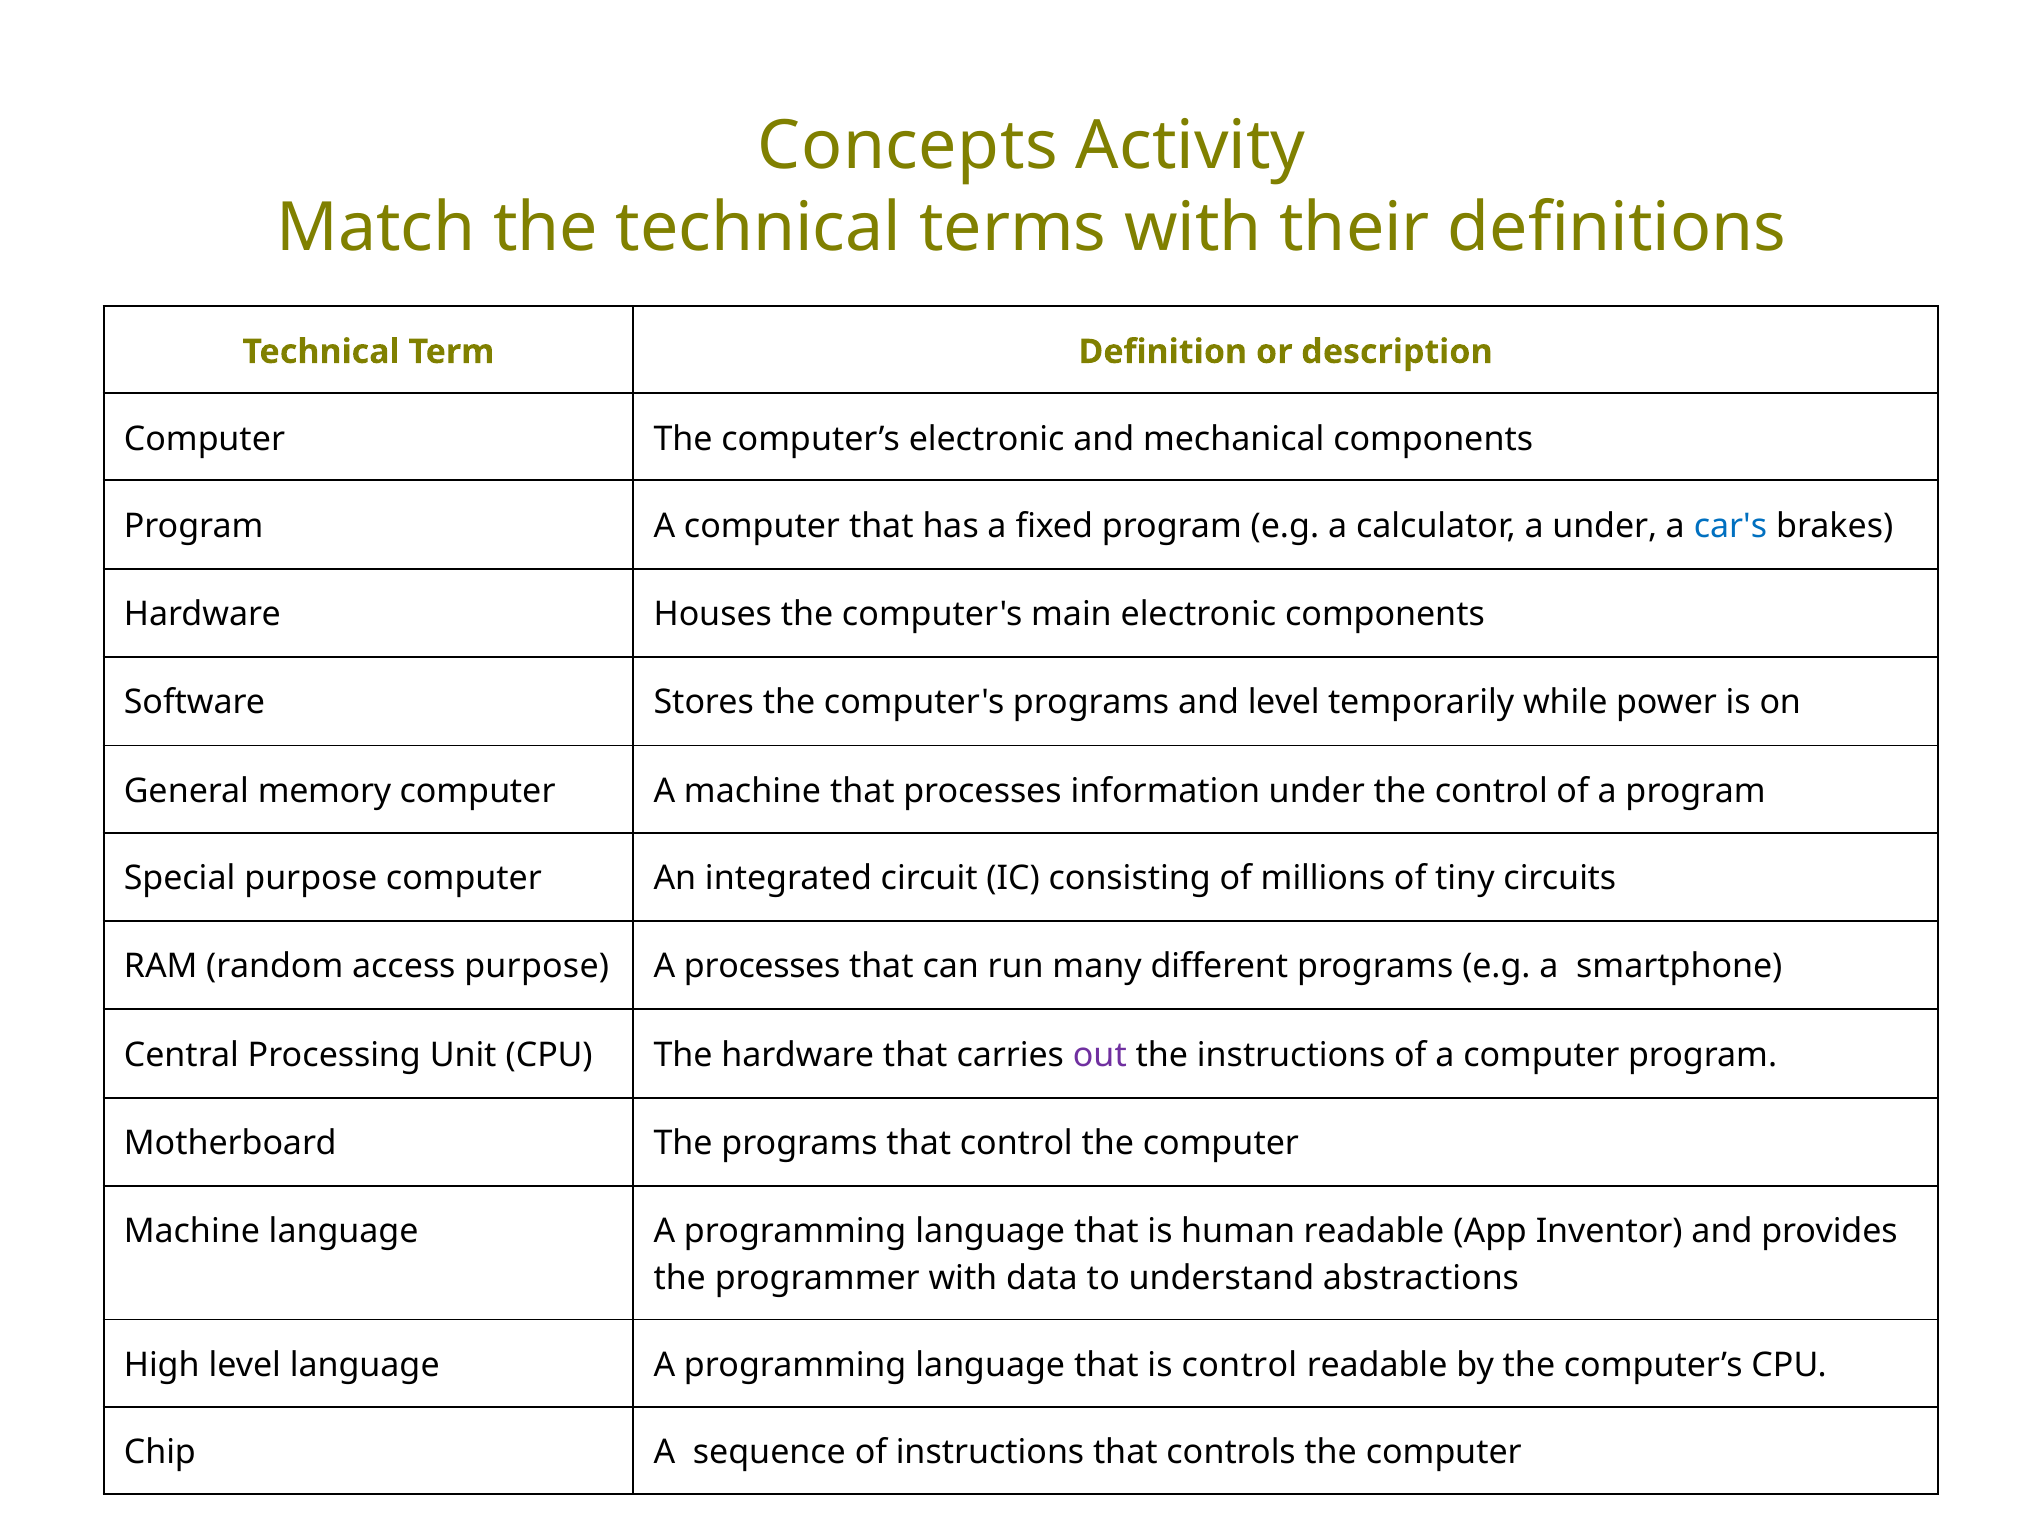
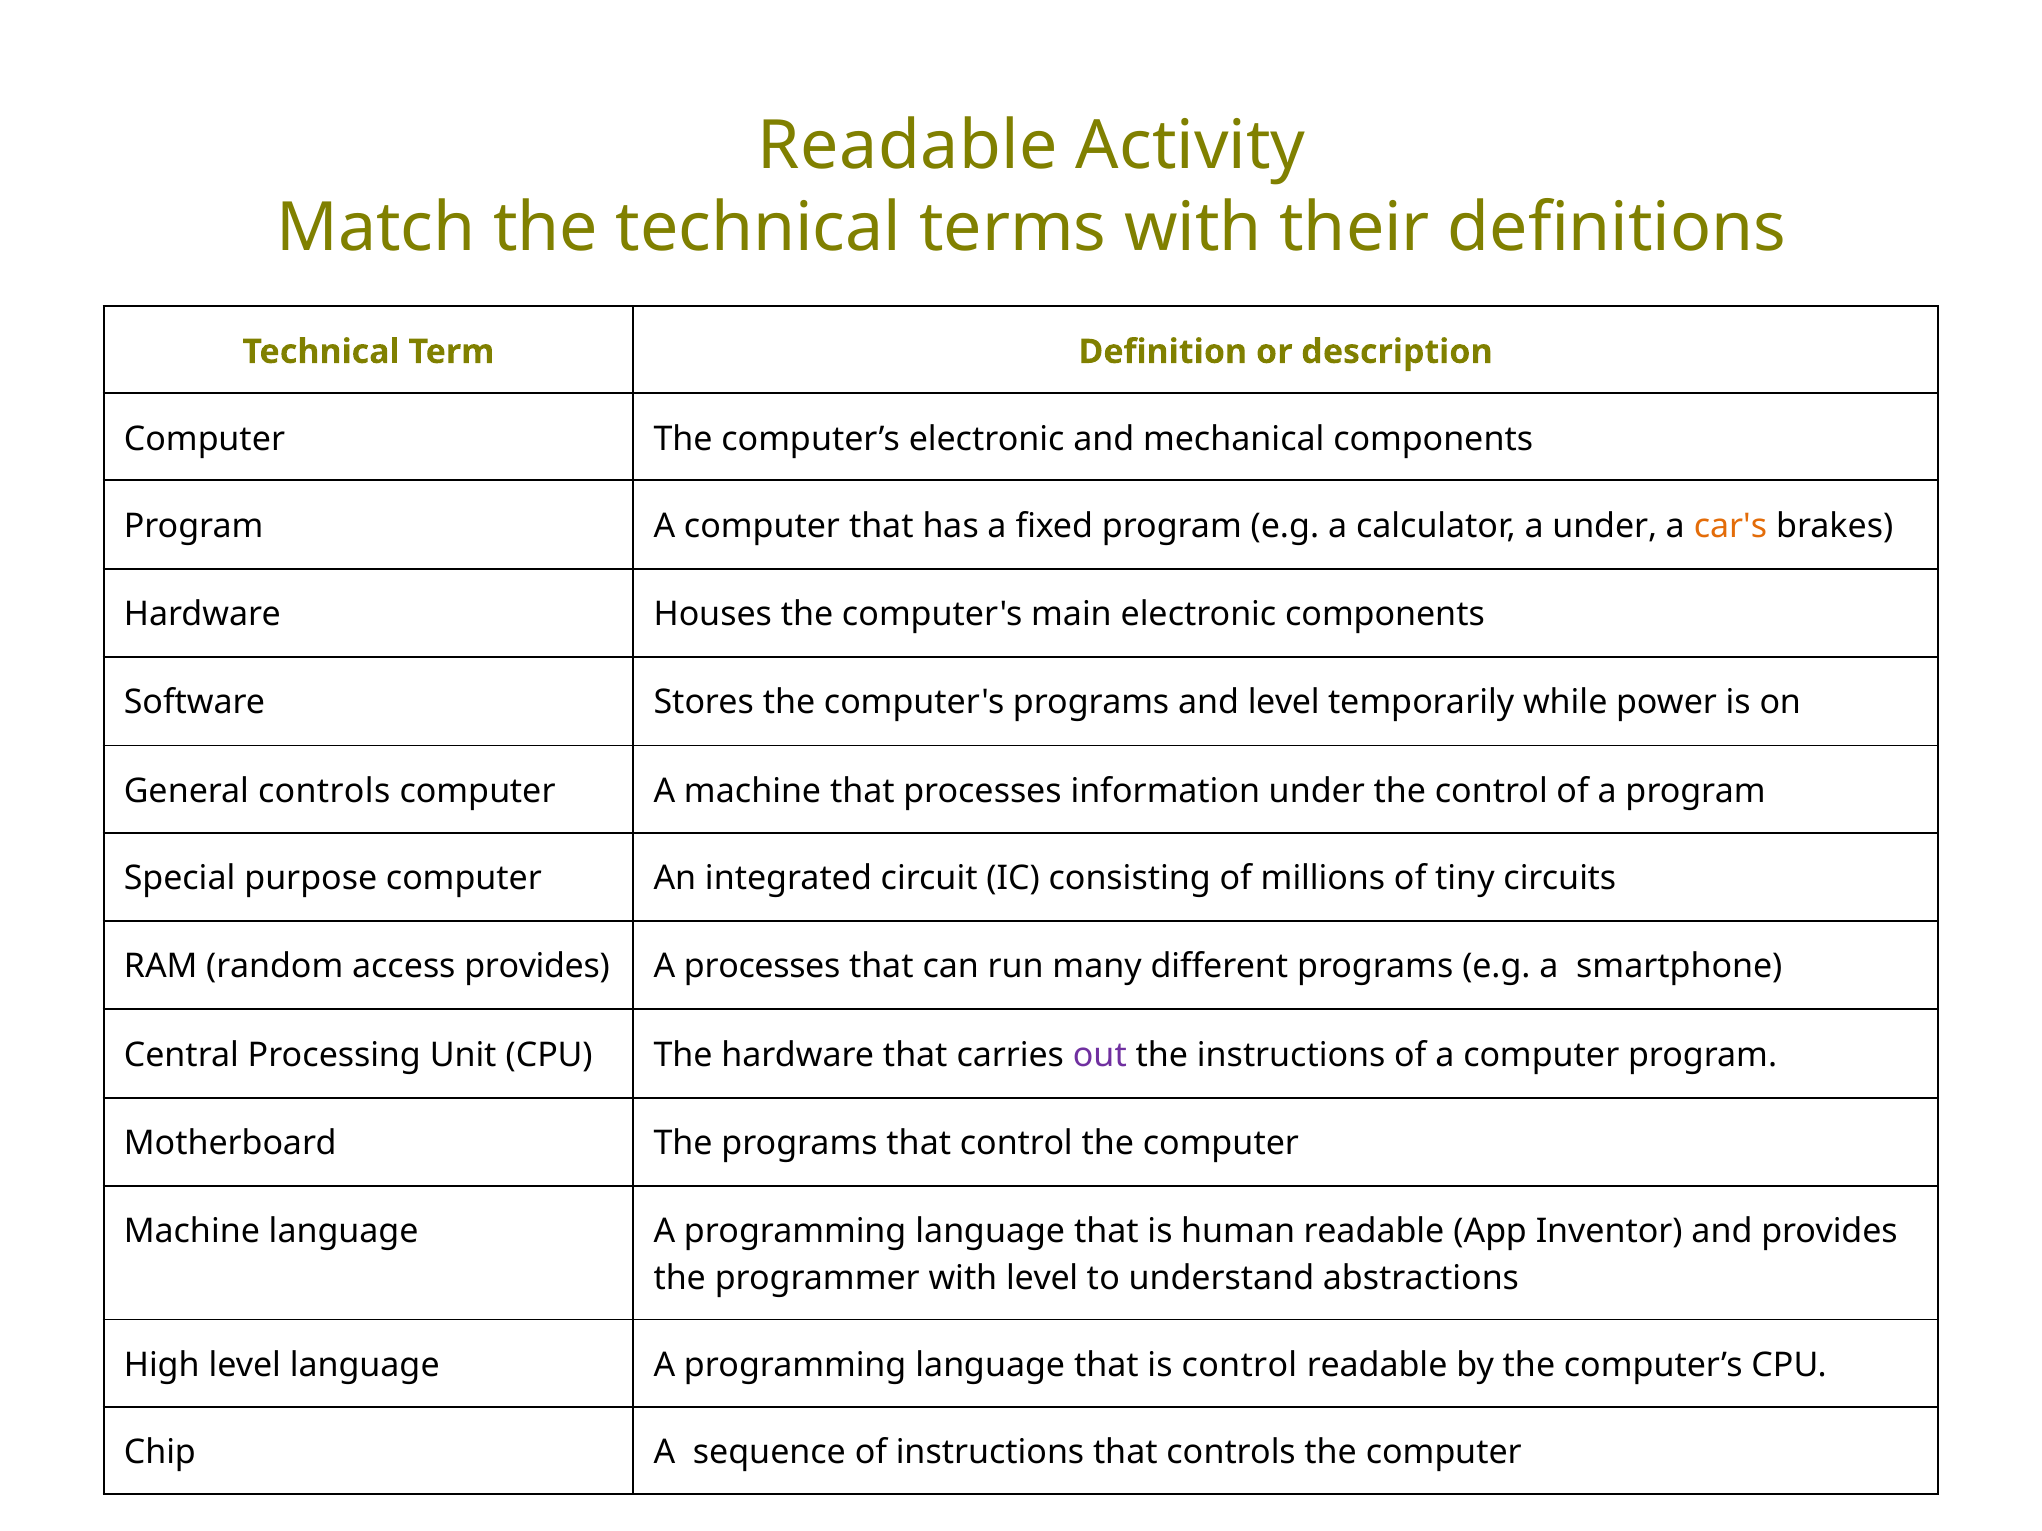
Concepts: Concepts -> Readable (908, 146)
car's colour: blue -> orange (1730, 526)
General memory: memory -> controls (324, 791)
access purpose: purpose -> provides (537, 967)
with data: data -> level (1042, 1278)
